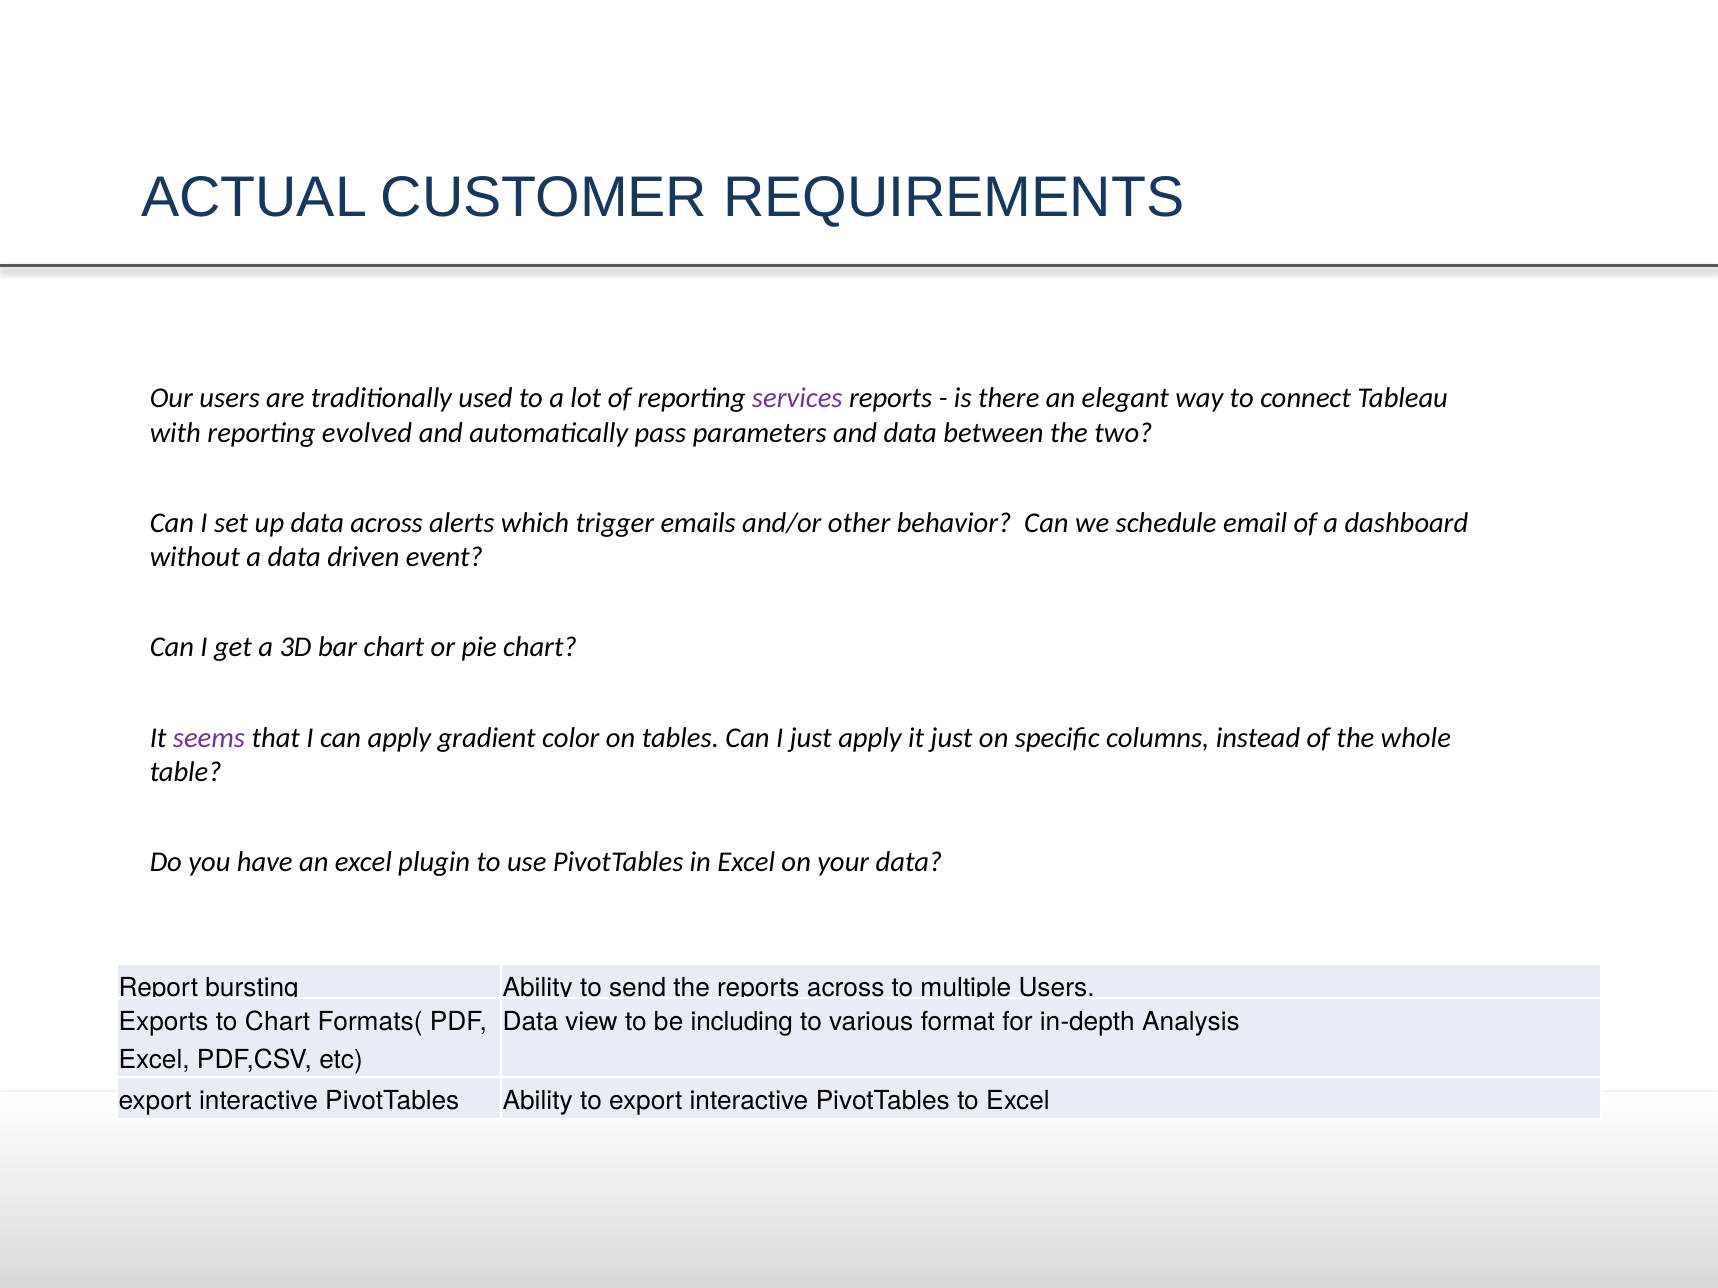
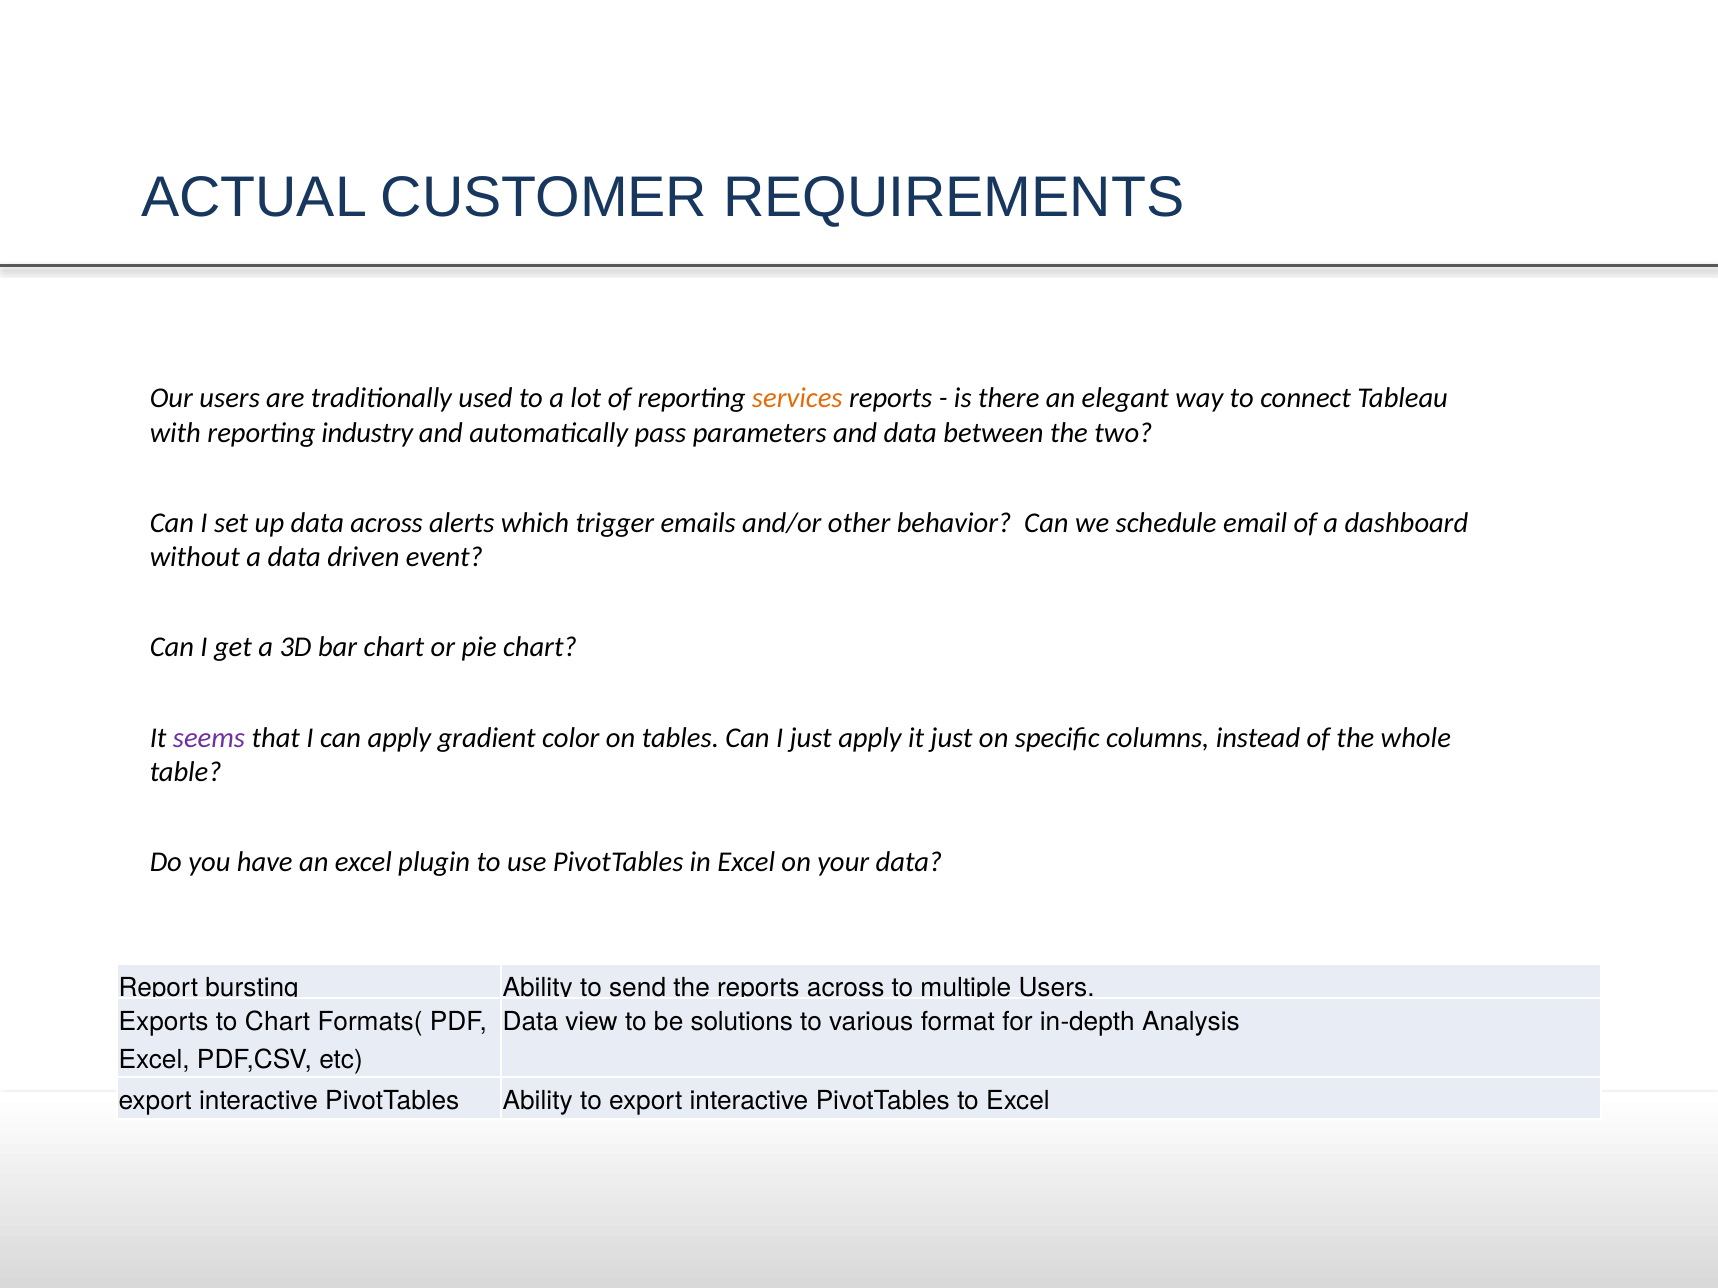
services colour: purple -> orange (797, 399)
evolved: evolved -> industry (367, 433)
including: including -> solutions (742, 1022)
